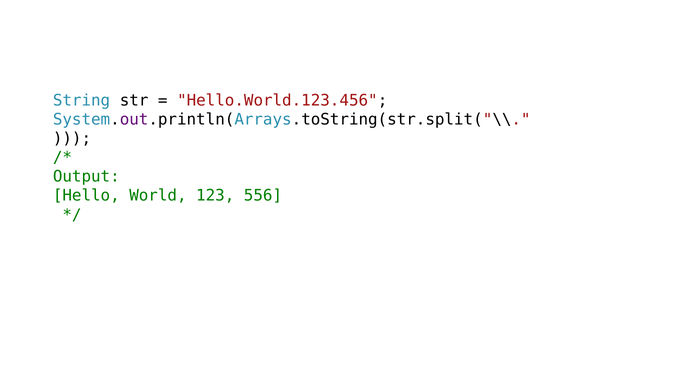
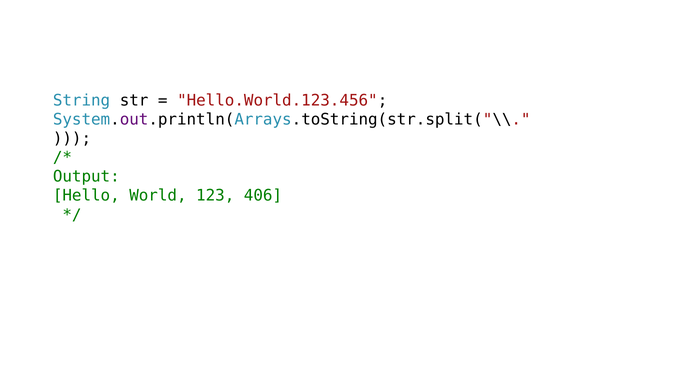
556: 556 -> 406 (263, 196)
